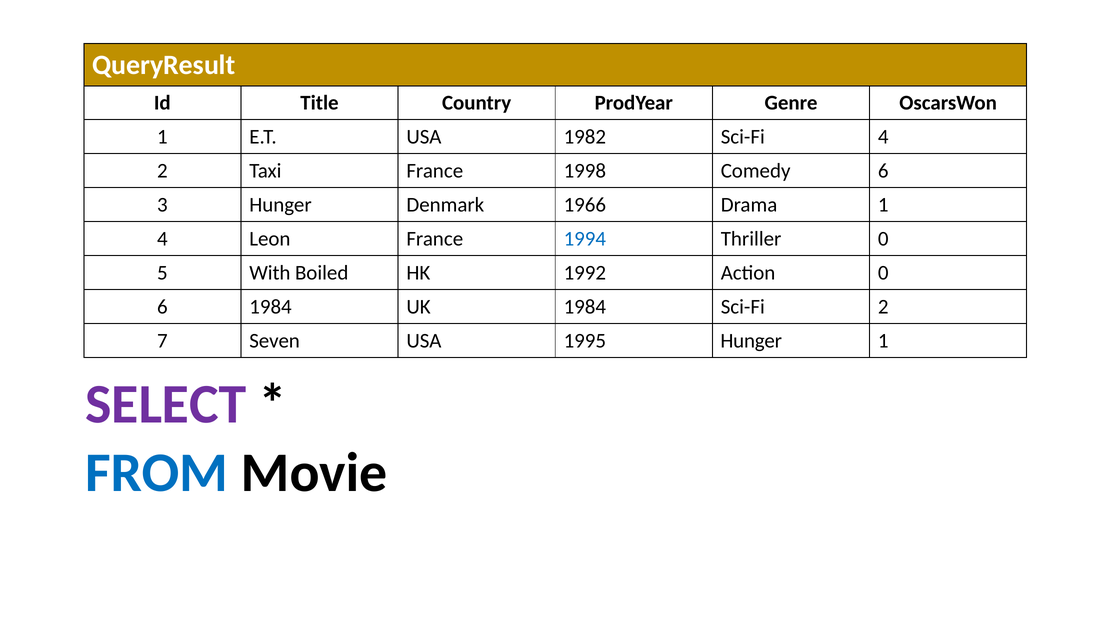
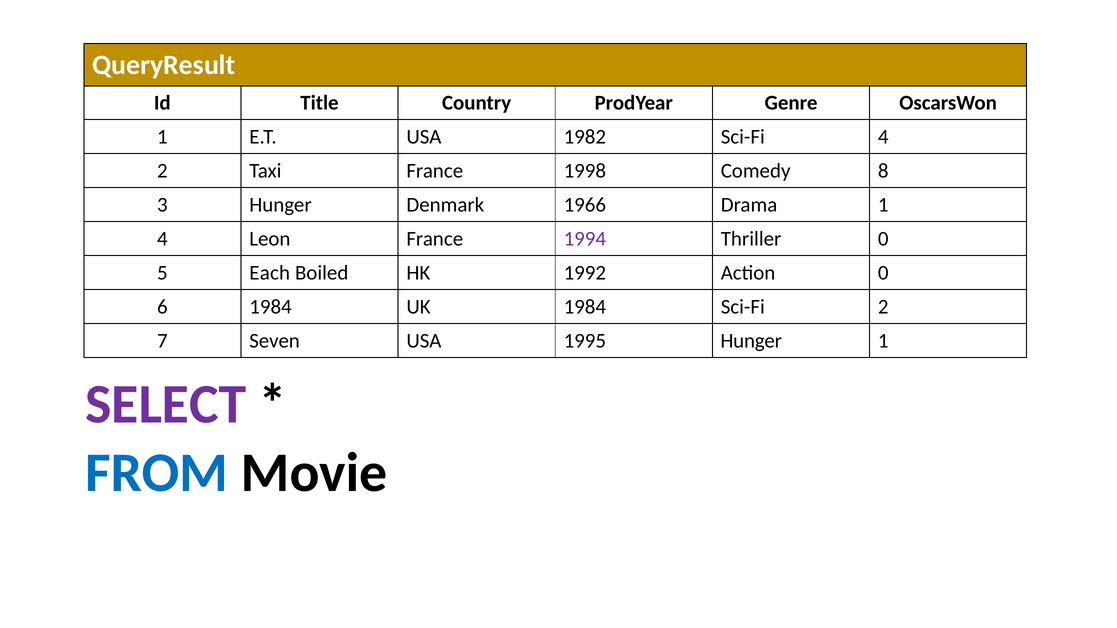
Comedy 6: 6 -> 8 (883, 171)
1994 colour: blue -> purple (585, 239)
With: With -> Each (270, 273)
